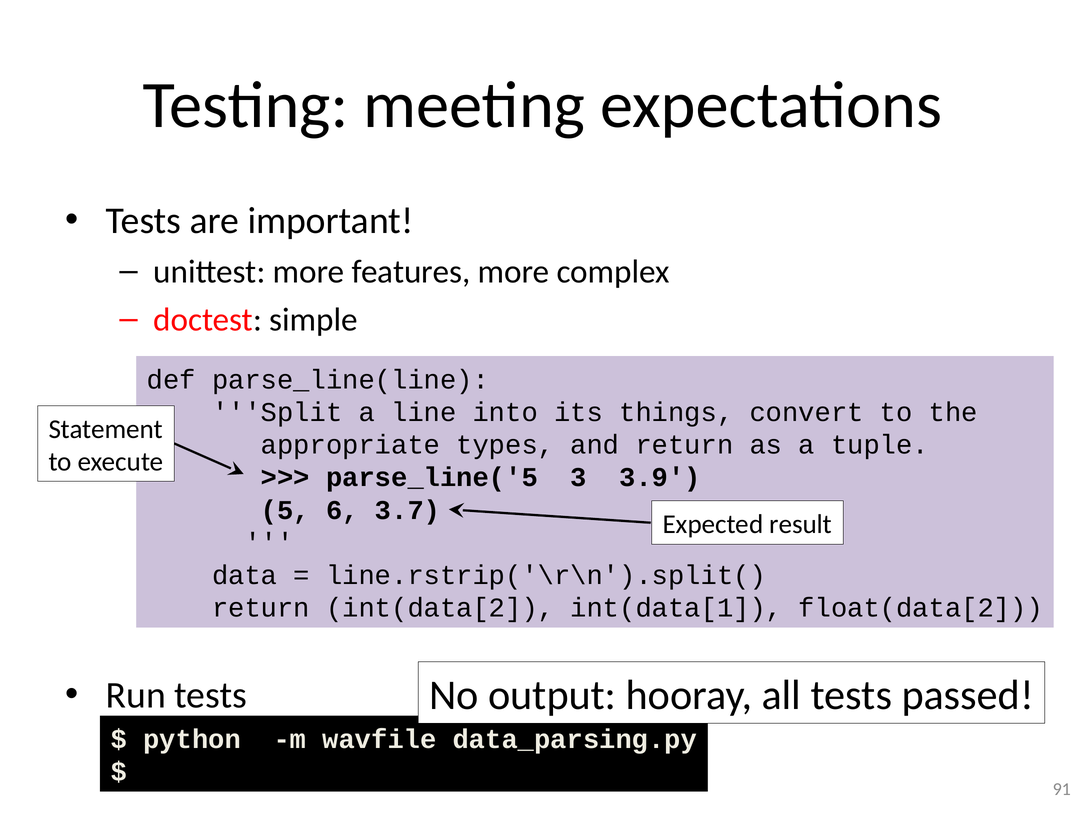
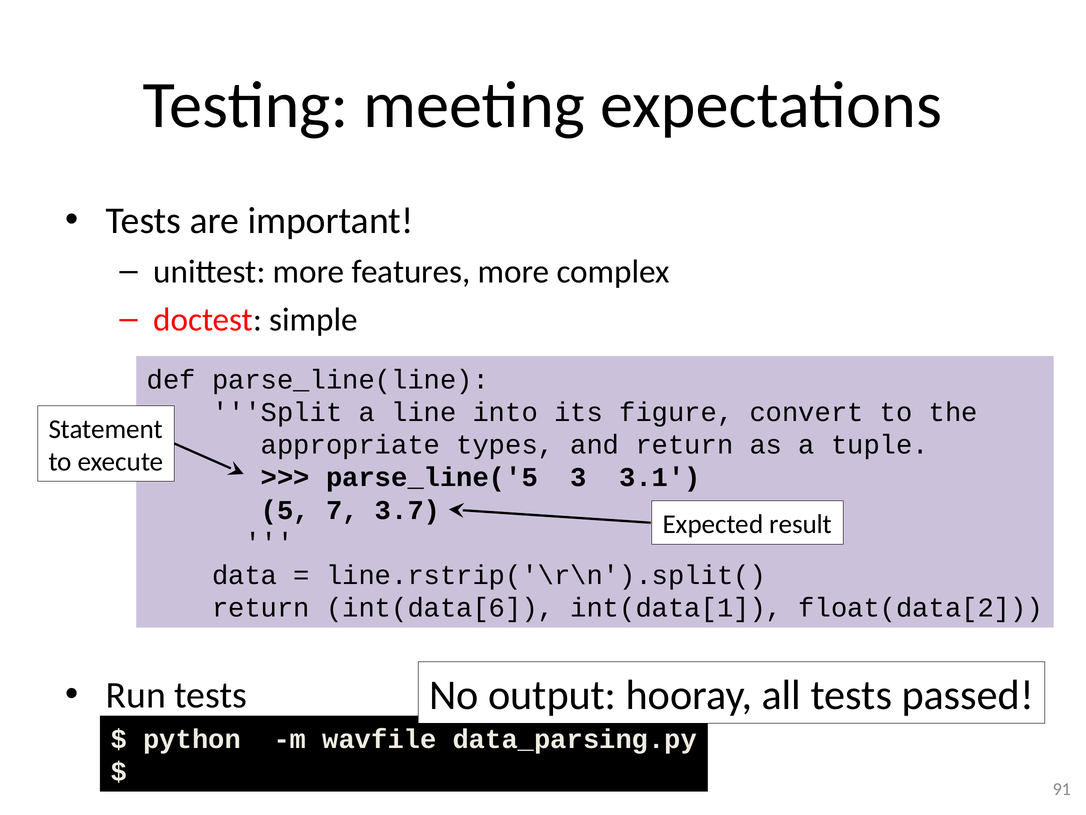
things: things -> figure (676, 412)
3.9: 3.9 -> 3.1 (660, 477)
6: 6 -> 7 (342, 510)
int(data[2: int(data[2 -> int(data[6 (440, 607)
